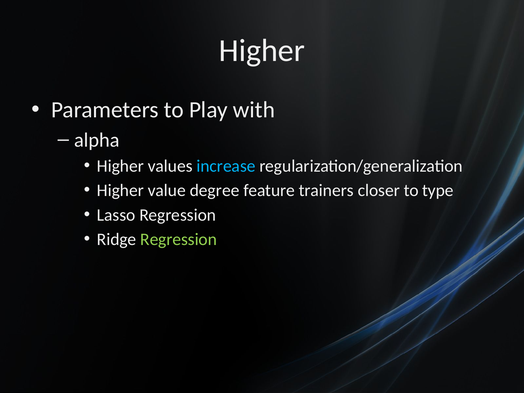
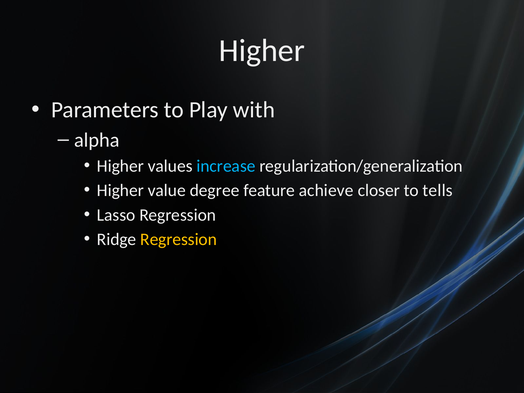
trainers: trainers -> achieve (326, 190)
type: type -> tells (438, 190)
Regression colour: light green -> yellow (179, 239)
